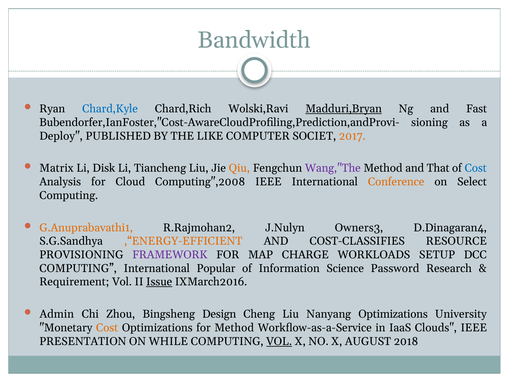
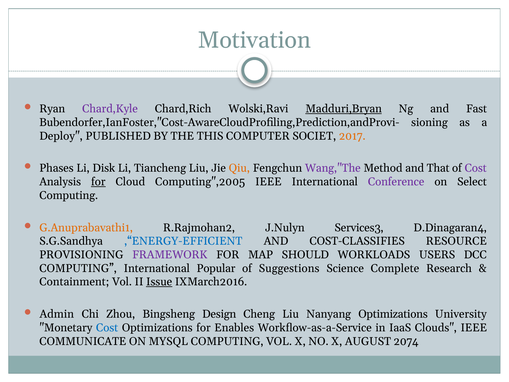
Bandwidth: Bandwidth -> Motivation (254, 40)
Chard,Kyle colour: blue -> purple (110, 109)
LIKE: LIKE -> THIS (210, 136)
Matrix: Matrix -> Phases (57, 168)
Cost colour: blue -> purple (476, 168)
for underline: none -> present (98, 182)
Computing",2008: Computing",2008 -> Computing",2005 (200, 182)
Conference colour: orange -> purple (396, 182)
Owners3: Owners3 -> Services3 (359, 227)
,“ENERGY-EFFICIENT colour: orange -> blue (183, 241)
CHARGE: CHARGE -> SHOULD (305, 255)
SETUP: SETUP -> USERS (437, 255)
Information: Information -> Suggestions (289, 268)
Password: Password -> Complete (395, 268)
Requirement: Requirement -> Containment (74, 282)
Cost colour: orange -> blue (107, 328)
for Method: Method -> Enables (234, 328)
PRESENTATION: PRESENTATION -> COMMUNICATE (83, 341)
WHILE: WHILE -> MYSQL (168, 341)
VOL underline: present -> none (279, 341)
2018: 2018 -> 2074 (406, 341)
